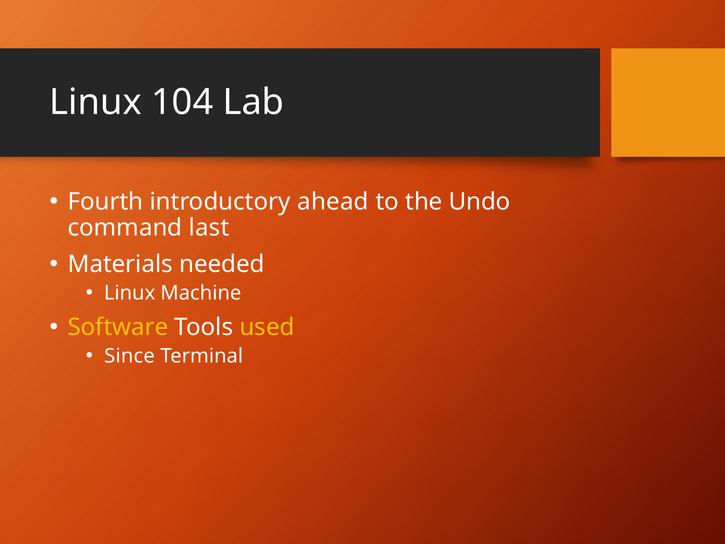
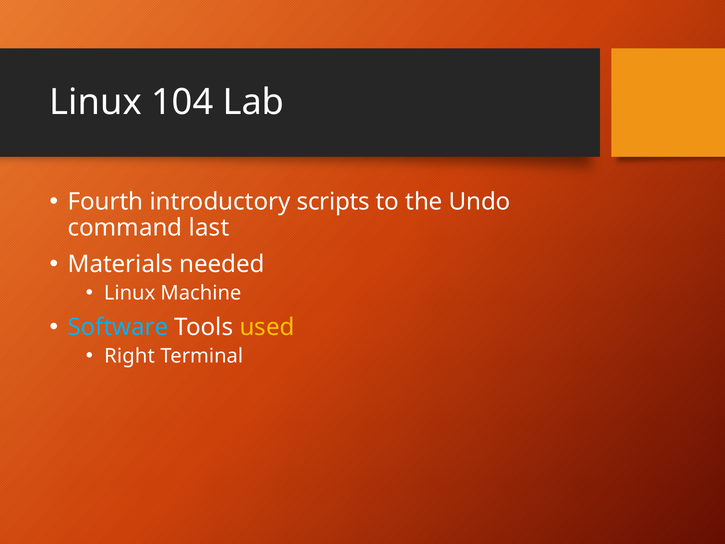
ahead: ahead -> scripts (333, 202)
Software colour: yellow -> light blue (118, 327)
Since: Since -> Right (130, 356)
